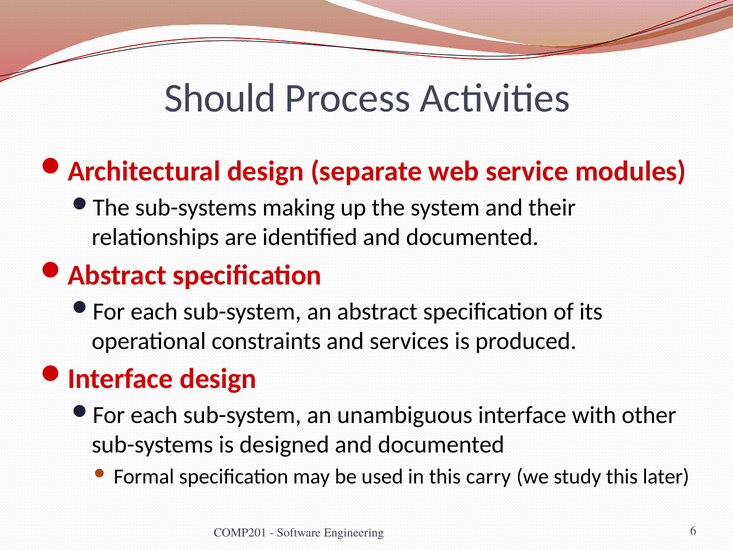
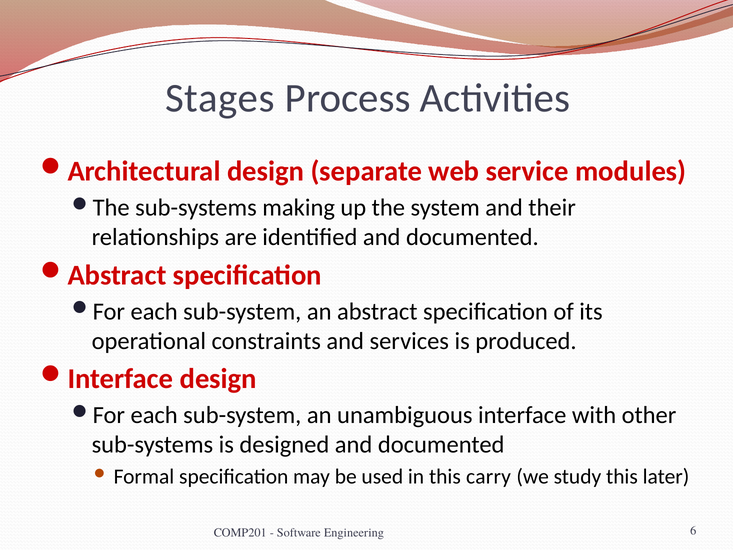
Should: Should -> Stages (220, 98)
